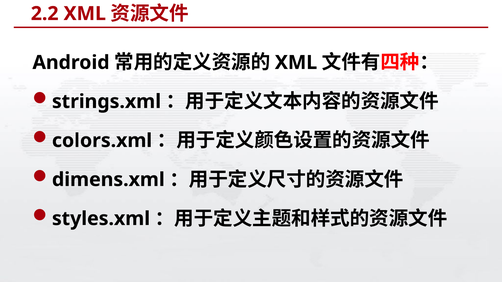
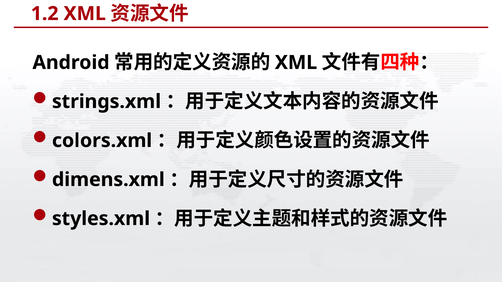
2.2: 2.2 -> 1.2 (45, 14)
